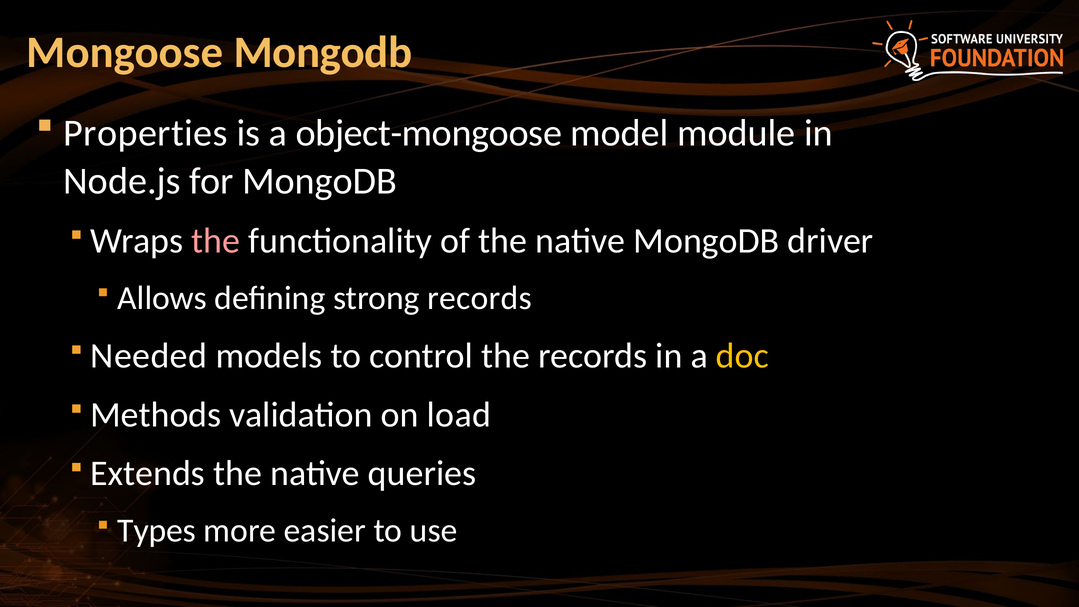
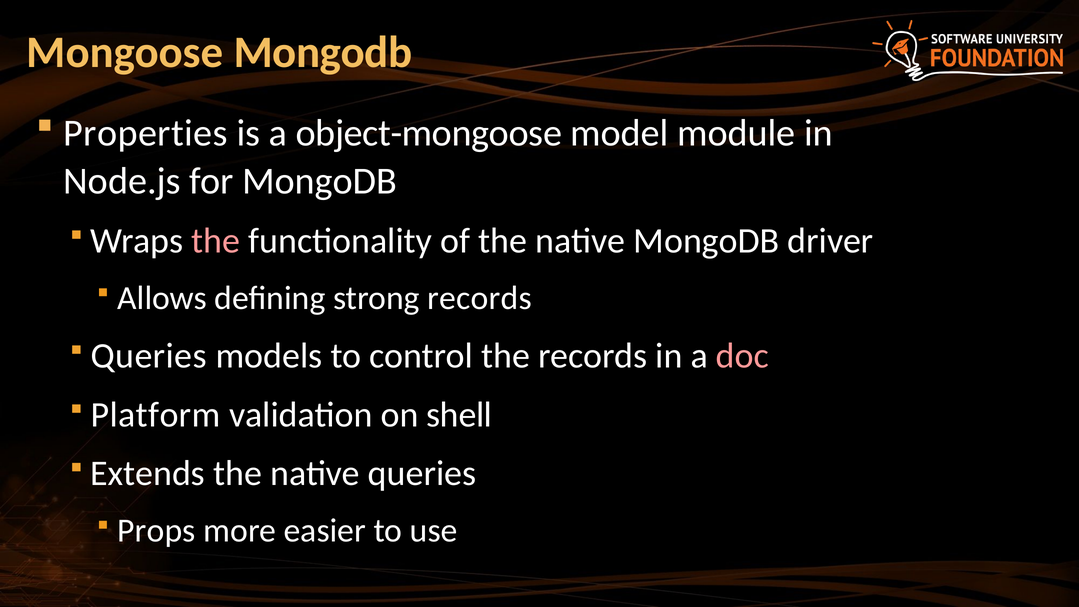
Needed: Needed -> Queries (149, 356)
doc colour: yellow -> pink (742, 356)
Methods: Methods -> Platform (156, 415)
load: load -> shell (459, 415)
Types: Types -> Props (156, 531)
